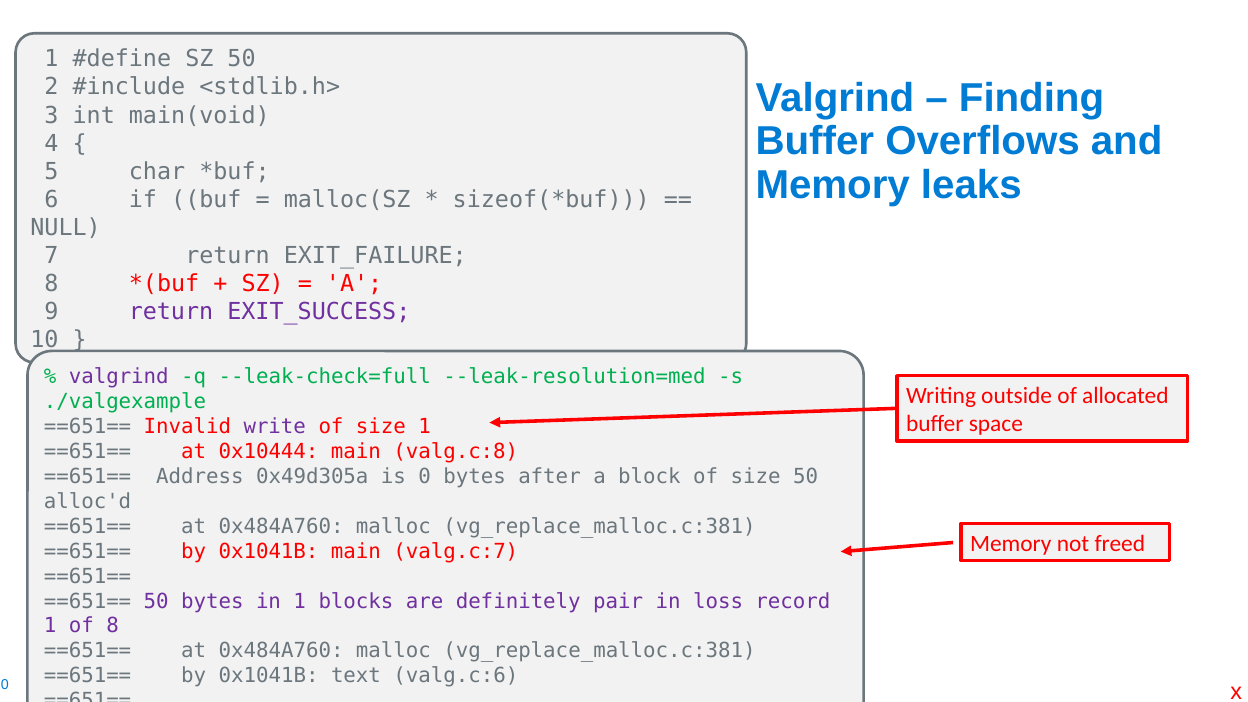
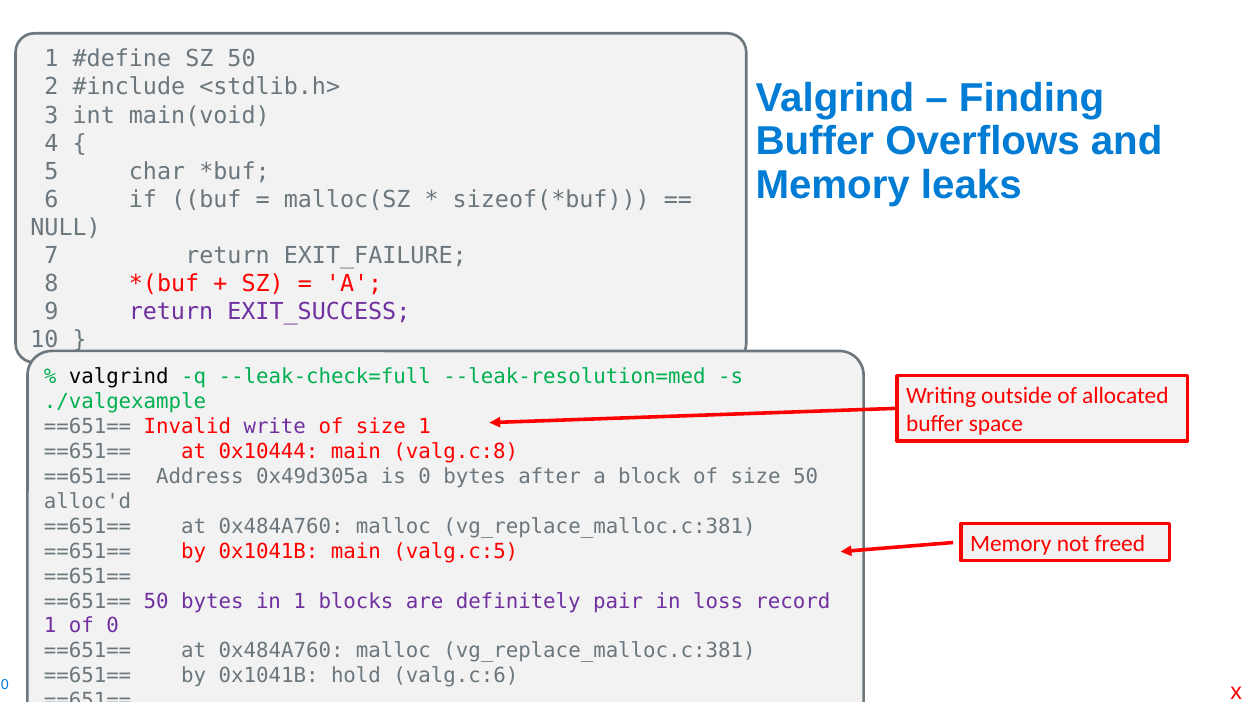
valgrind colour: purple -> black (119, 377)
valg.c:7: valg.c:7 -> valg.c:5 (456, 551)
of 8: 8 -> 0 (113, 626)
text: text -> hold (356, 676)
